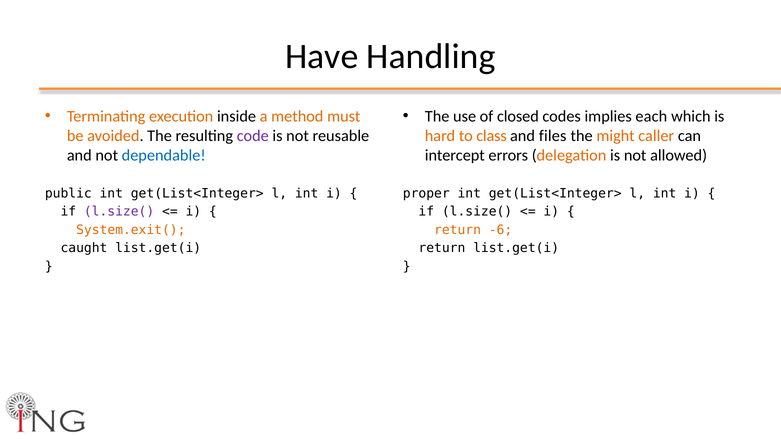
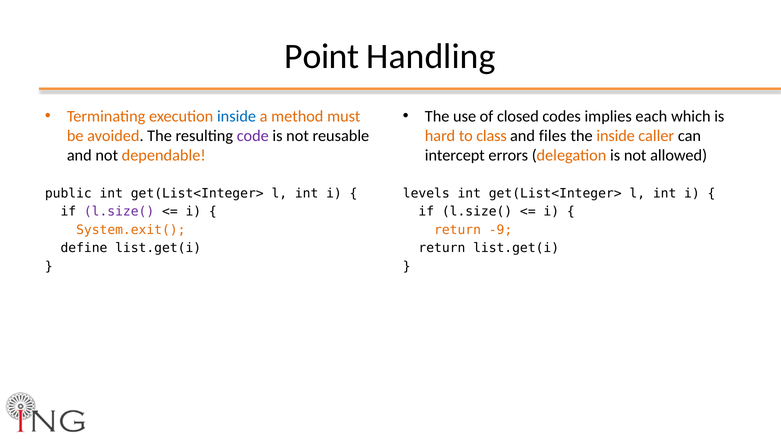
Have: Have -> Point (322, 57)
inside colour: black -> blue (237, 116)
the might: might -> inside (616, 136)
dependable colour: blue -> orange (164, 155)
proper: proper -> levels (426, 194)
-6: -6 -> -9 (501, 230)
caught: caught -> define (84, 248)
